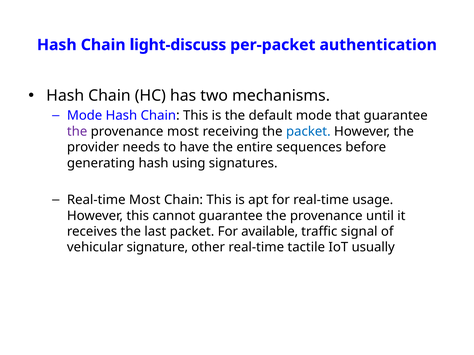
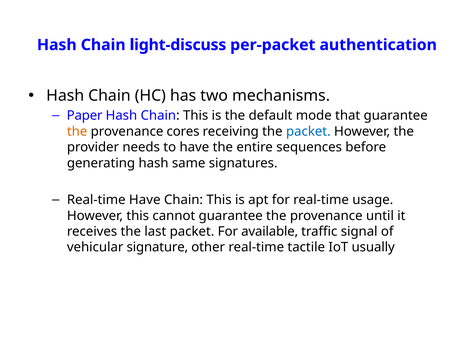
Mode: Mode -> Paper (85, 116)
the colour: purple -> orange (77, 132)
provenance most: most -> cores (183, 132)
using: using -> same (189, 163)
Real-time Most: Most -> Have (145, 200)
